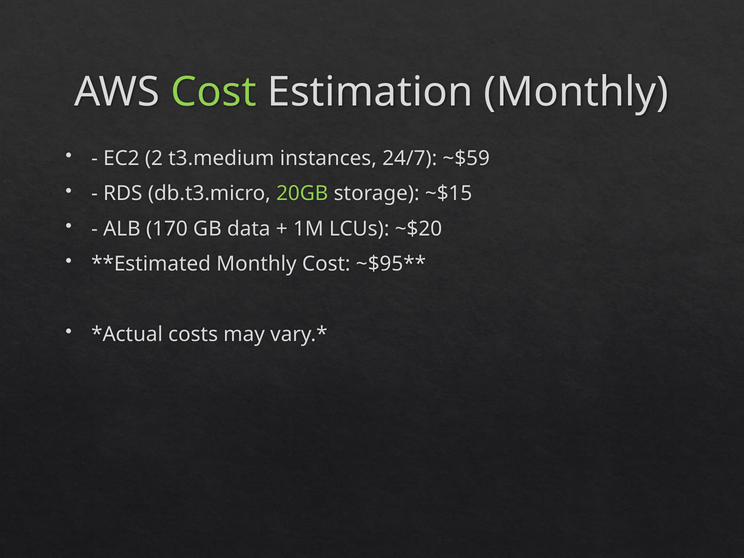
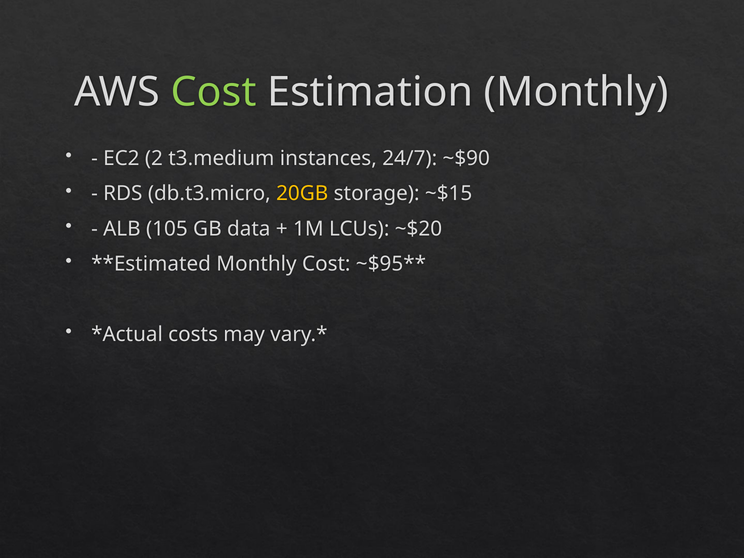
~$59: ~$59 -> ~$90 (466, 159)
20GB colour: light green -> yellow (302, 194)
170: 170 -> 105 (167, 229)
